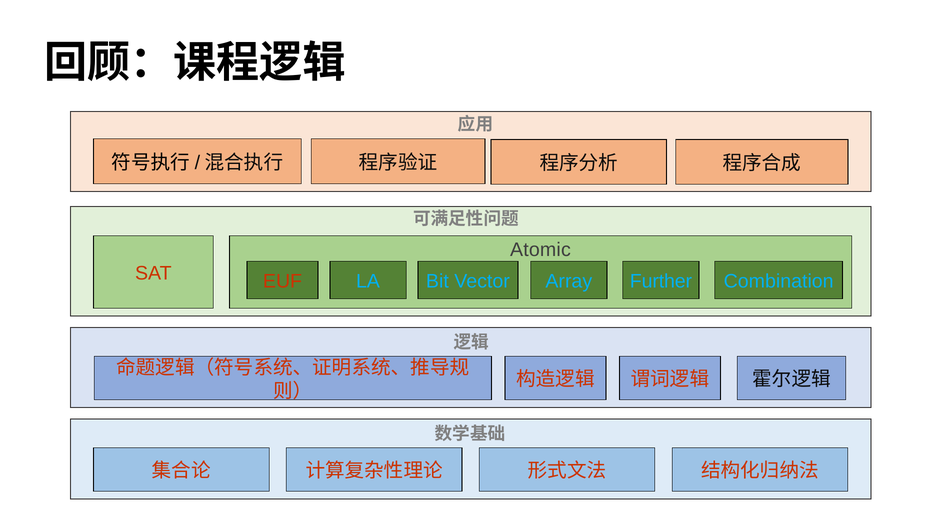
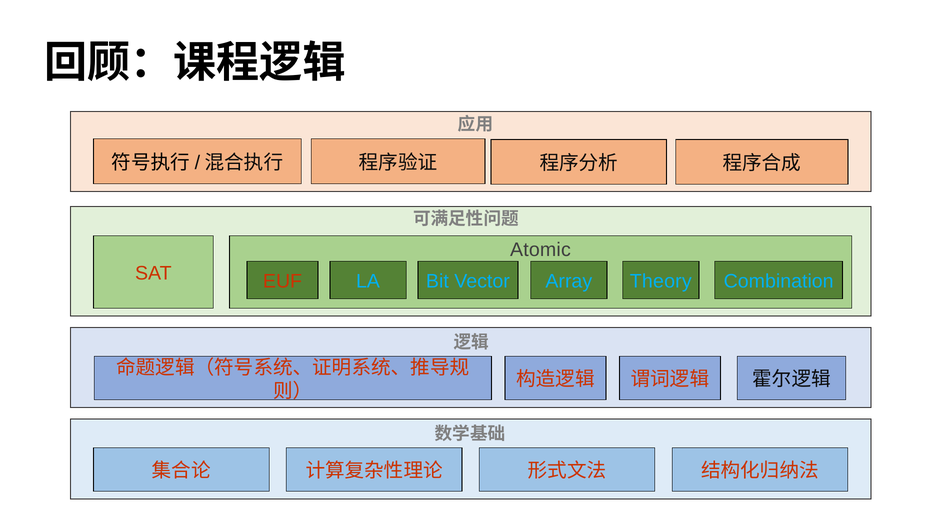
Further: Further -> Theory (661, 281)
